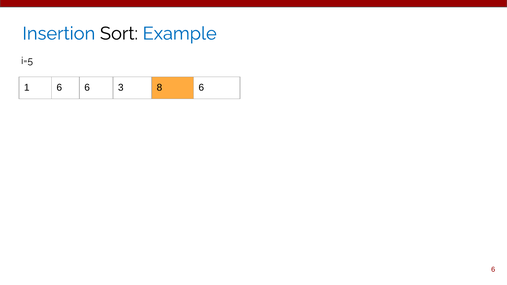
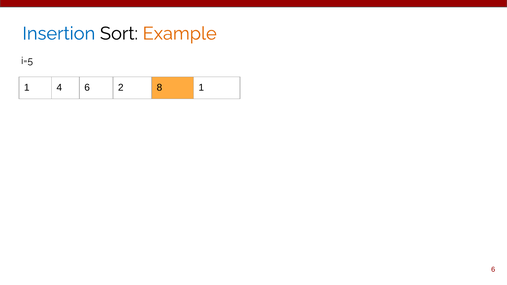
Example colour: blue -> orange (180, 34)
1 6: 6 -> 4 (59, 88)
3: 3 -> 2 (121, 88)
8 6: 6 -> 1 (201, 88)
